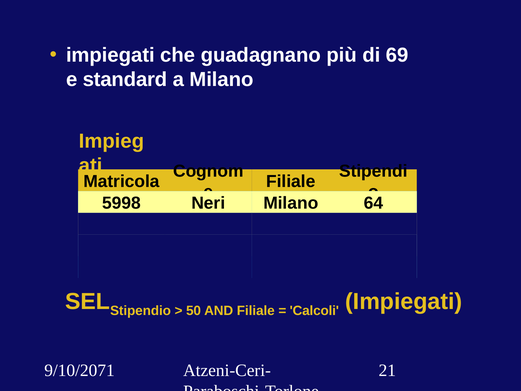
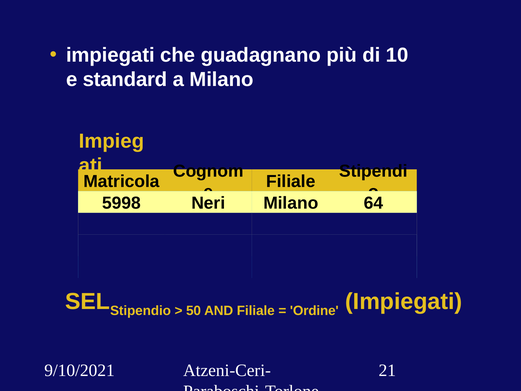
69: 69 -> 10 (397, 55)
Calcoli: Calcoli -> Ordine (314, 310)
9/10/2071: 9/10/2071 -> 9/10/2021 (80, 370)
